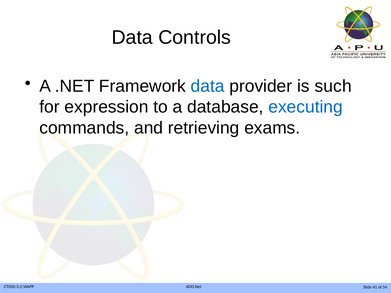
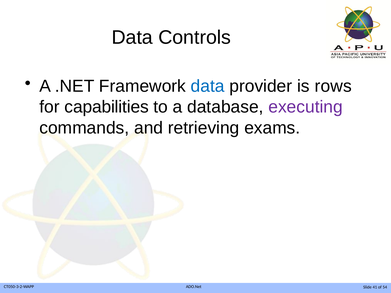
such: such -> rows (333, 86)
expression: expression -> capabilities (107, 107)
executing colour: blue -> purple (306, 107)
